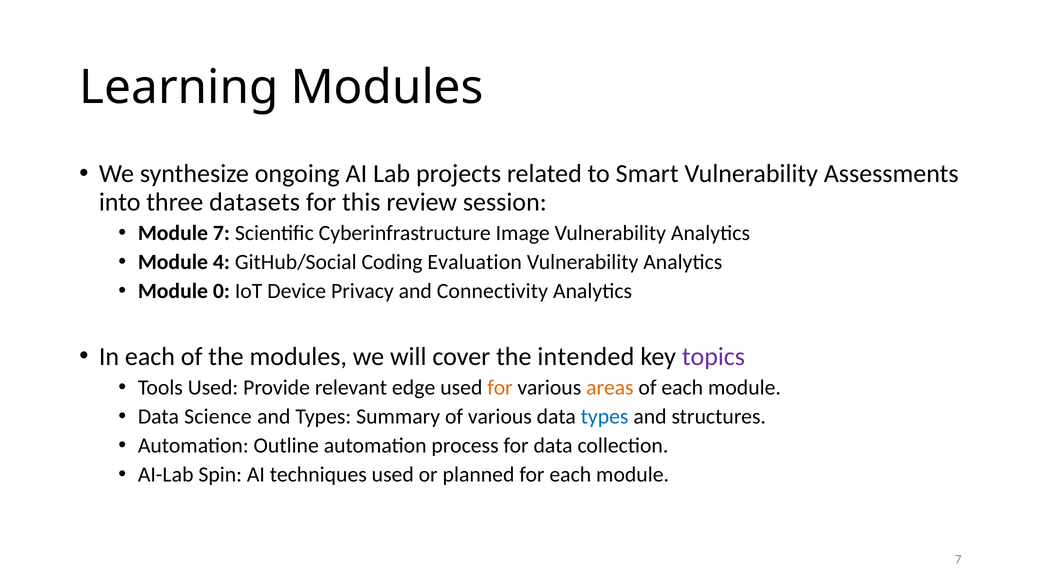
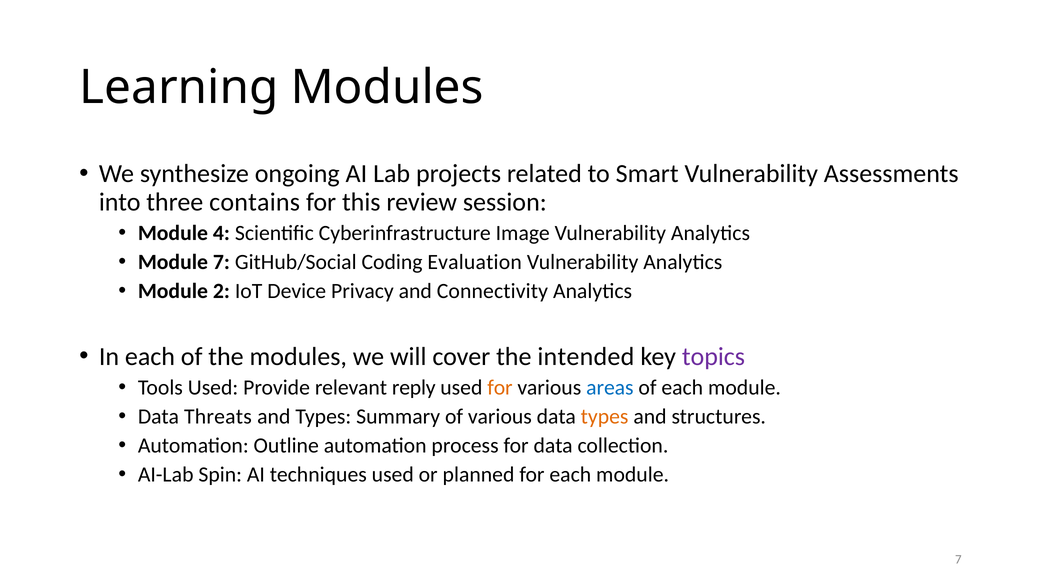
datasets: datasets -> contains (255, 202)
Module 7: 7 -> 4 (221, 233)
Module 4: 4 -> 7 (221, 262)
0: 0 -> 2 (221, 291)
edge: edge -> reply (414, 387)
areas colour: orange -> blue (610, 387)
Science: Science -> Threats (218, 416)
types colour: blue -> orange (605, 416)
